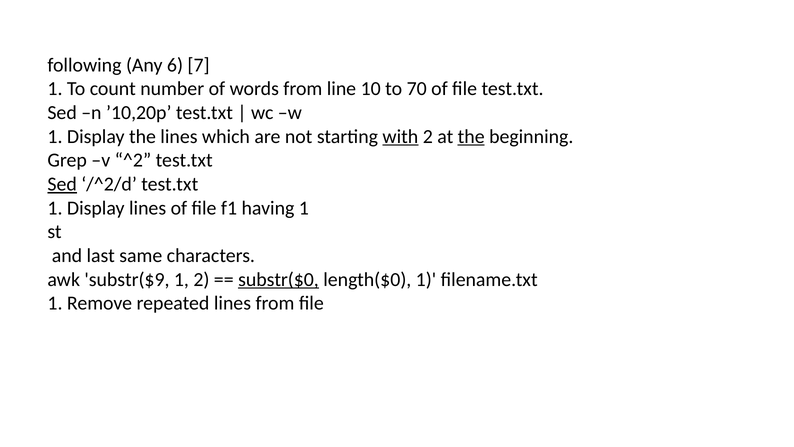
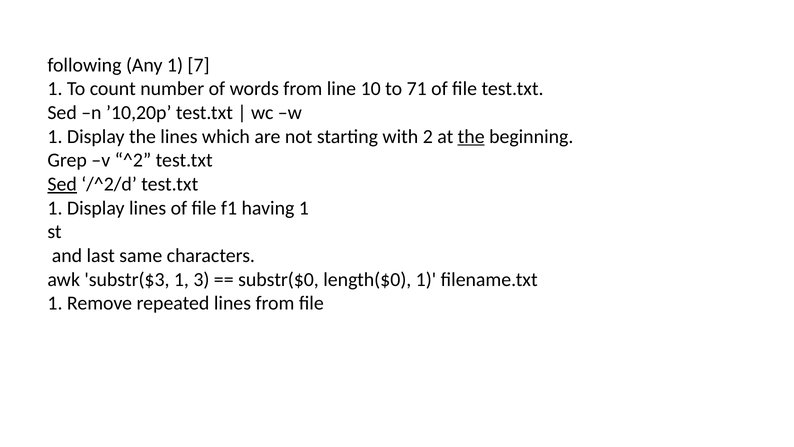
Any 6: 6 -> 1 (175, 65)
70: 70 -> 71 (417, 89)
with underline: present -> none (400, 136)
substr($9: substr($9 -> substr($3 (127, 279)
1 2: 2 -> 3 (201, 279)
substr($0 underline: present -> none (278, 279)
